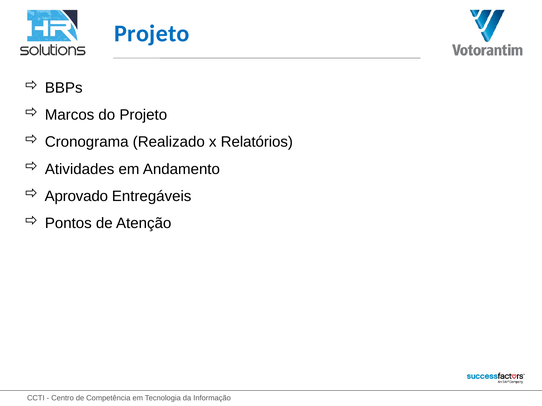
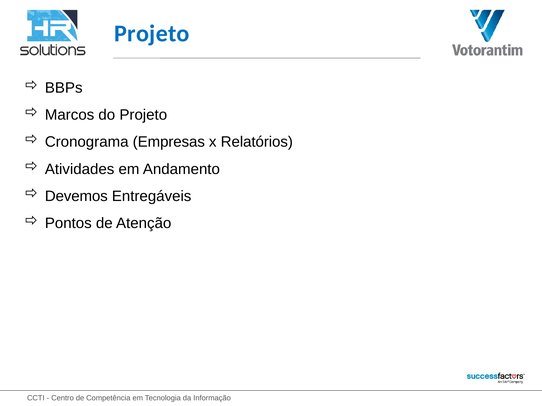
Realizado: Realizado -> Empresas (169, 142)
Aprovado: Aprovado -> Devemos (76, 196)
